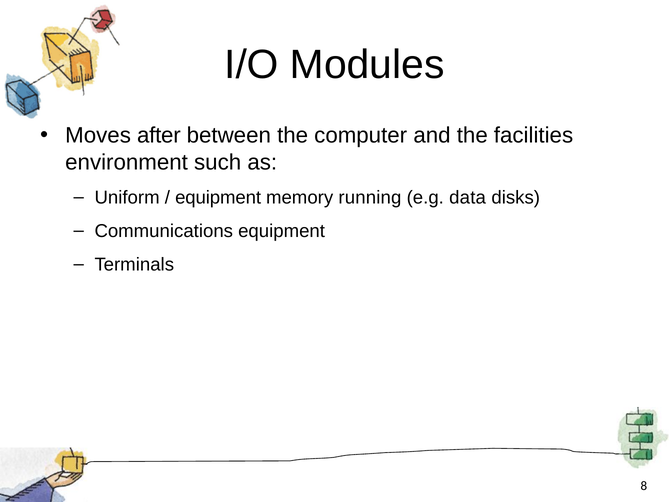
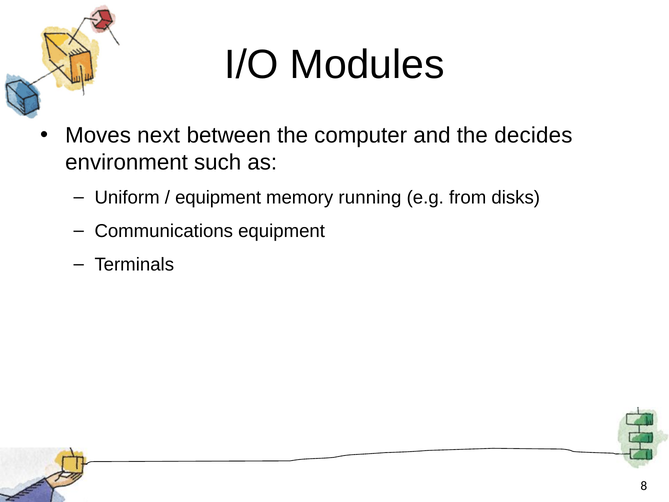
after: after -> next (159, 135)
facilities: facilities -> decides (533, 135)
data: data -> from (468, 198)
